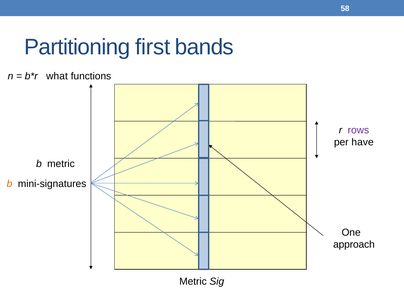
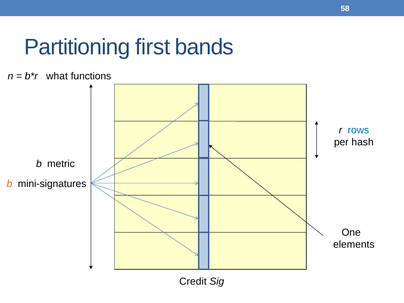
rows colour: purple -> blue (358, 130)
have: have -> hash (363, 142)
approach: approach -> elements (354, 244)
Metric: Metric -> Credit (193, 282)
